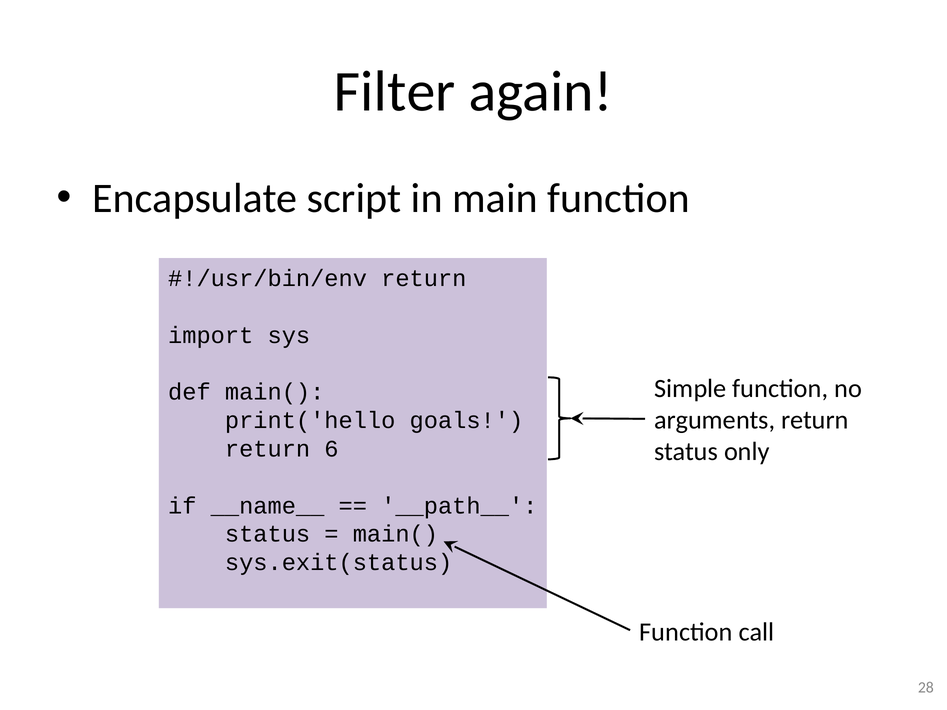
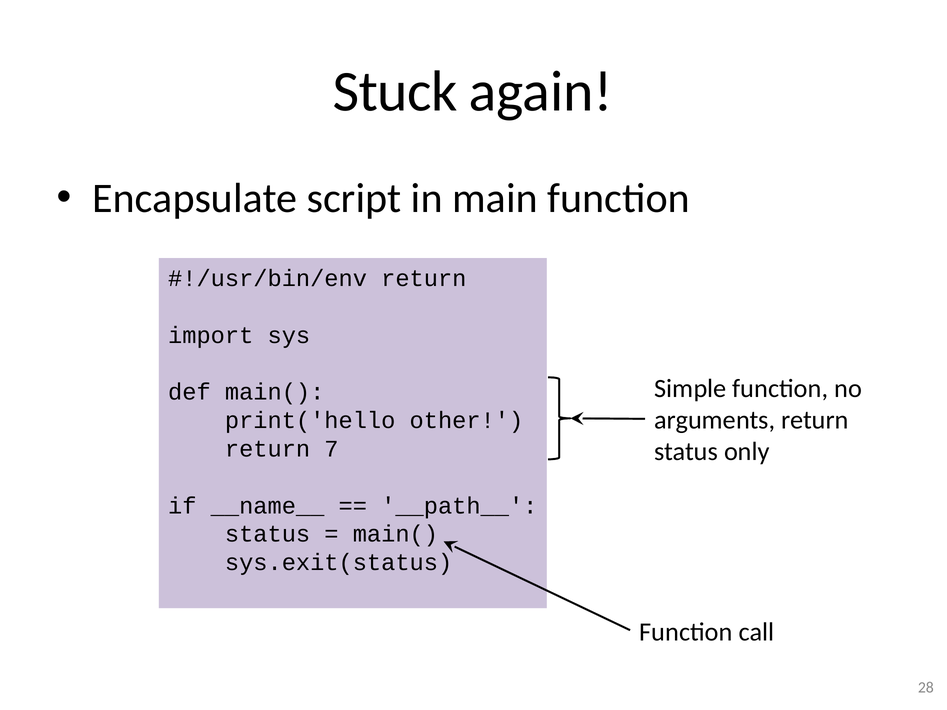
Filter: Filter -> Stuck (395, 92)
goals: goals -> other (466, 421)
6: 6 -> 7 (331, 449)
